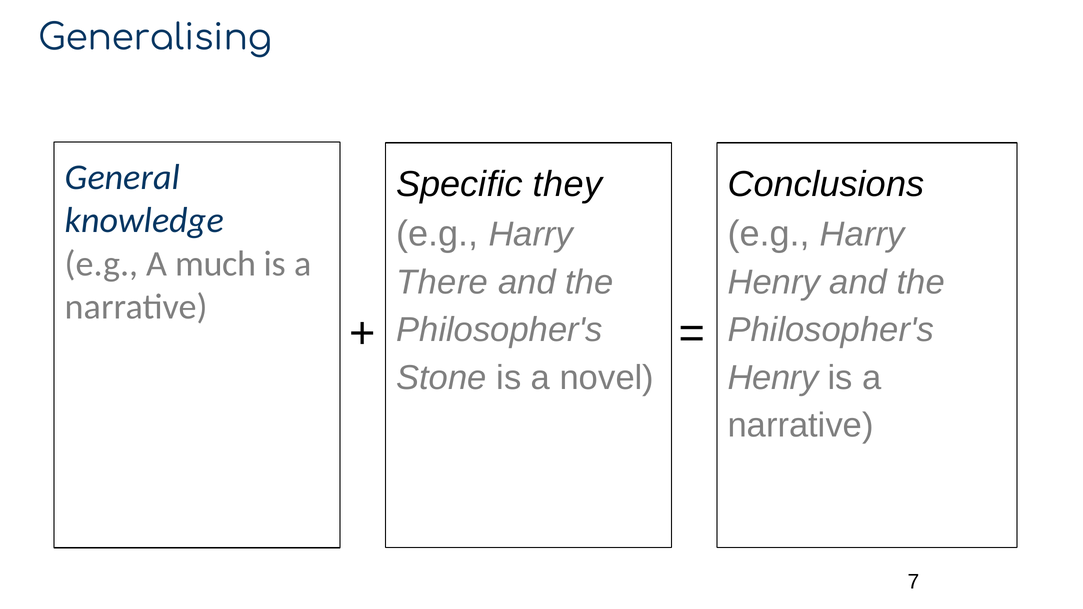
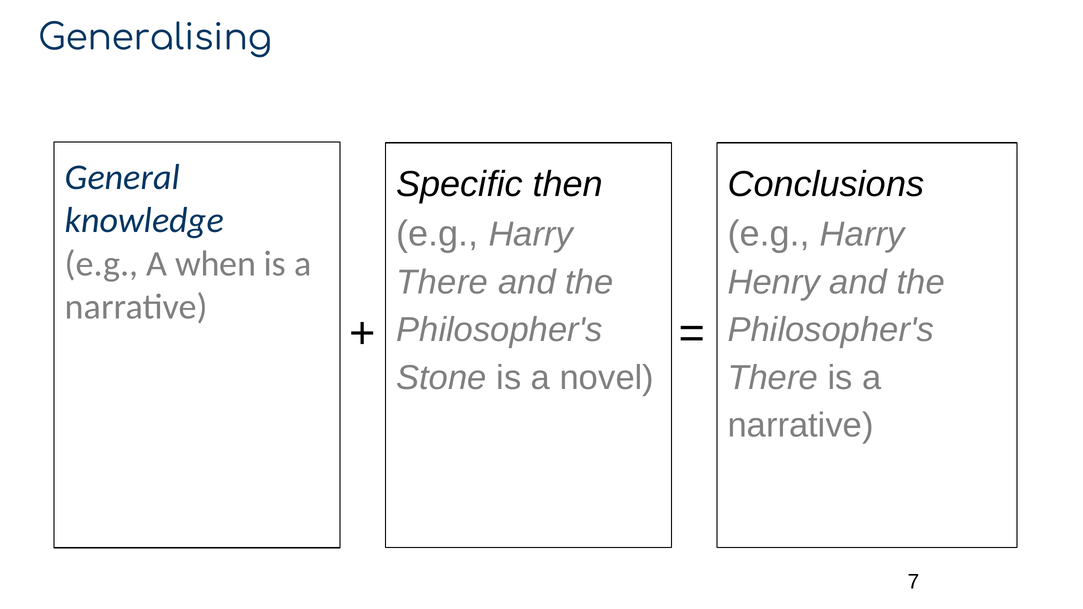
they: they -> then (568, 184)
much: much -> when (216, 264)
Henry: Henry -> There (773, 378)
